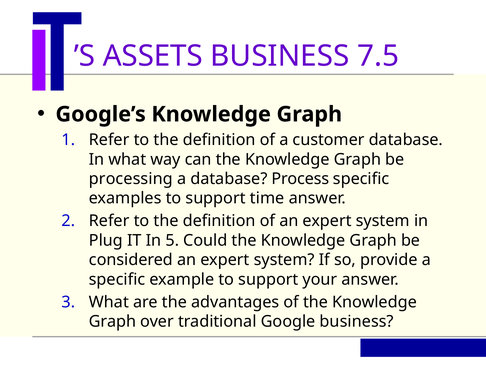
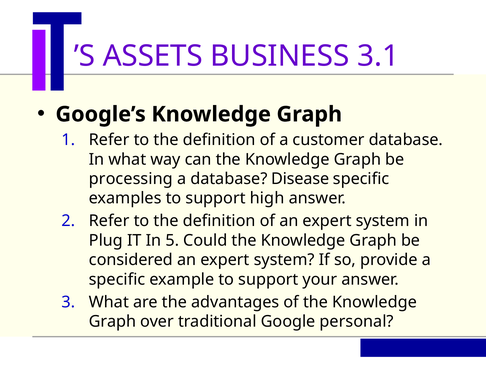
7.5: 7.5 -> 3.1 (378, 56)
Process: Process -> Disease (300, 179)
time: time -> high (267, 198)
Google business: business -> personal (357, 321)
